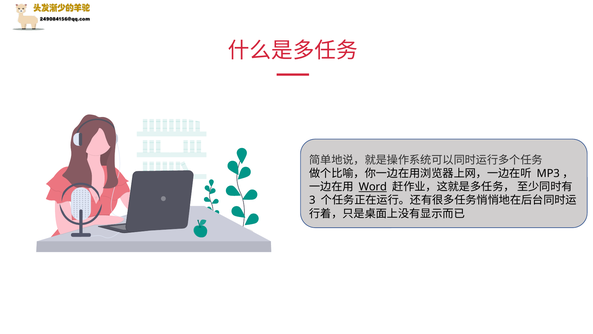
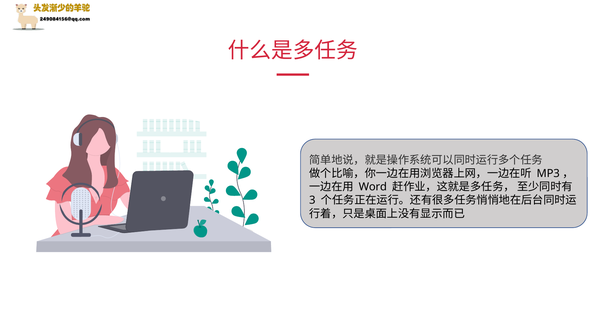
Word underline: present -> none (373, 187)
